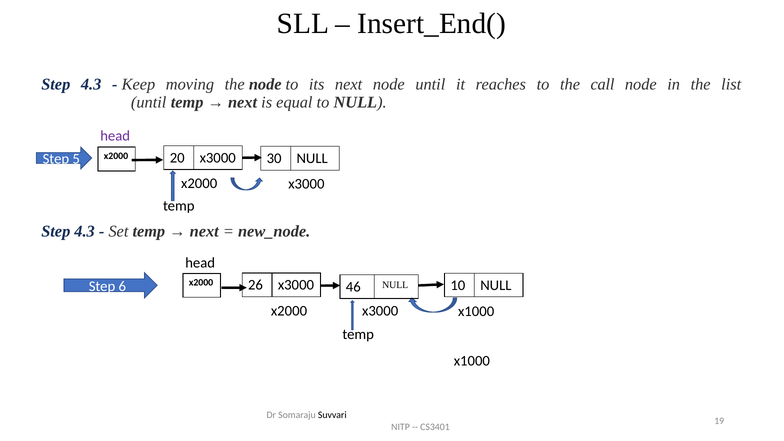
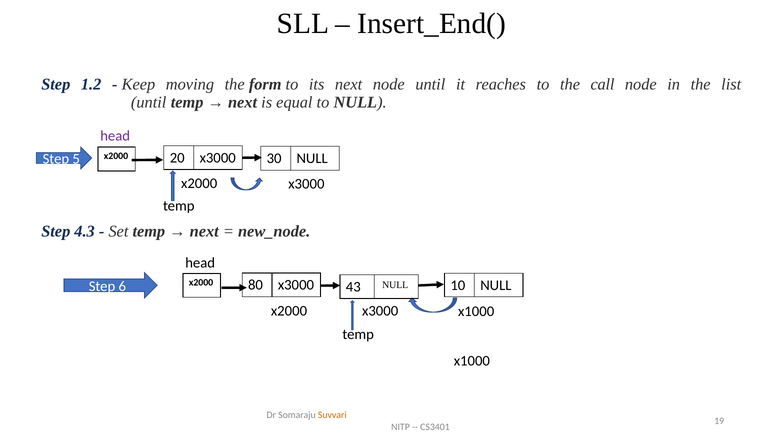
4.3: 4.3 -> 1.2 (91, 84)
the node: node -> form (265, 84)
26: 26 -> 80 (255, 285)
46: 46 -> 43 (353, 287)
Suvvari colour: black -> orange (332, 415)
